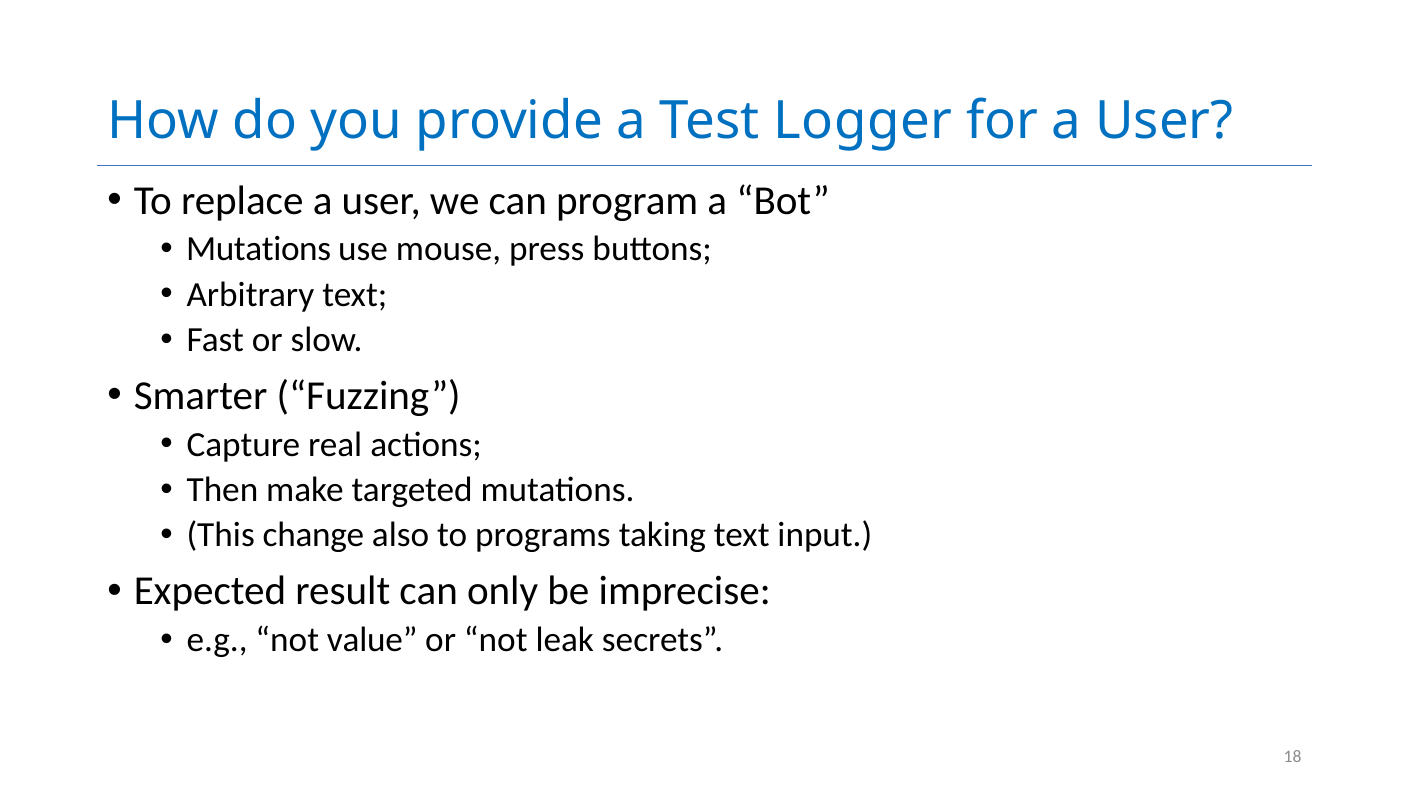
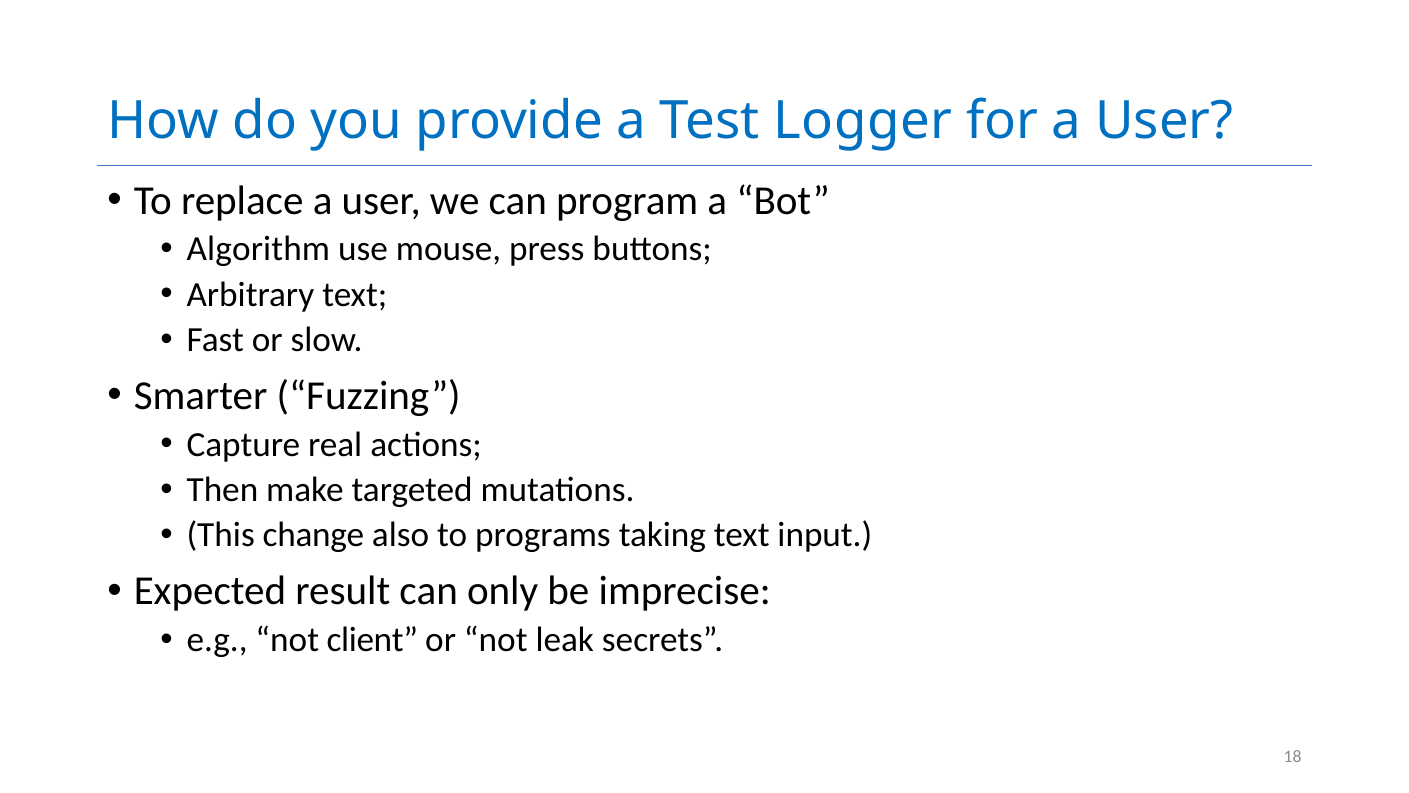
Mutations: Mutations -> Algorithm (258, 249)
value: value -> client (372, 639)
